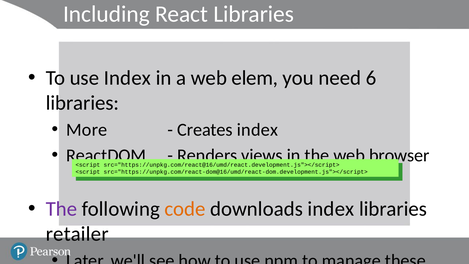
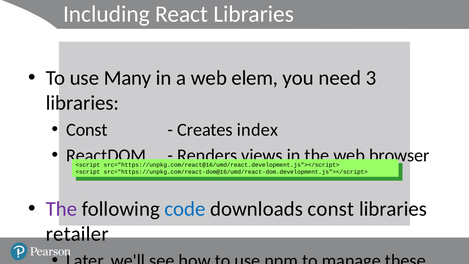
use Index: Index -> Many (128, 78)
6: 6 -> 3 (371, 78)
More: More -> Const (87, 130)
code colour: orange -> blue (185, 209)
downloads index: index -> const (331, 209)
